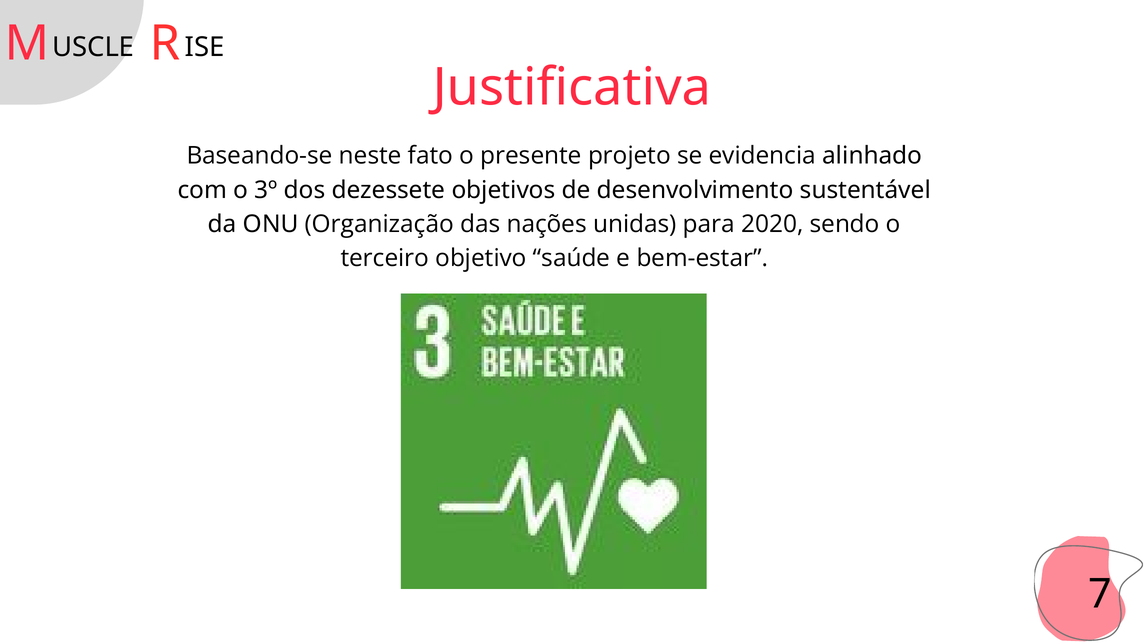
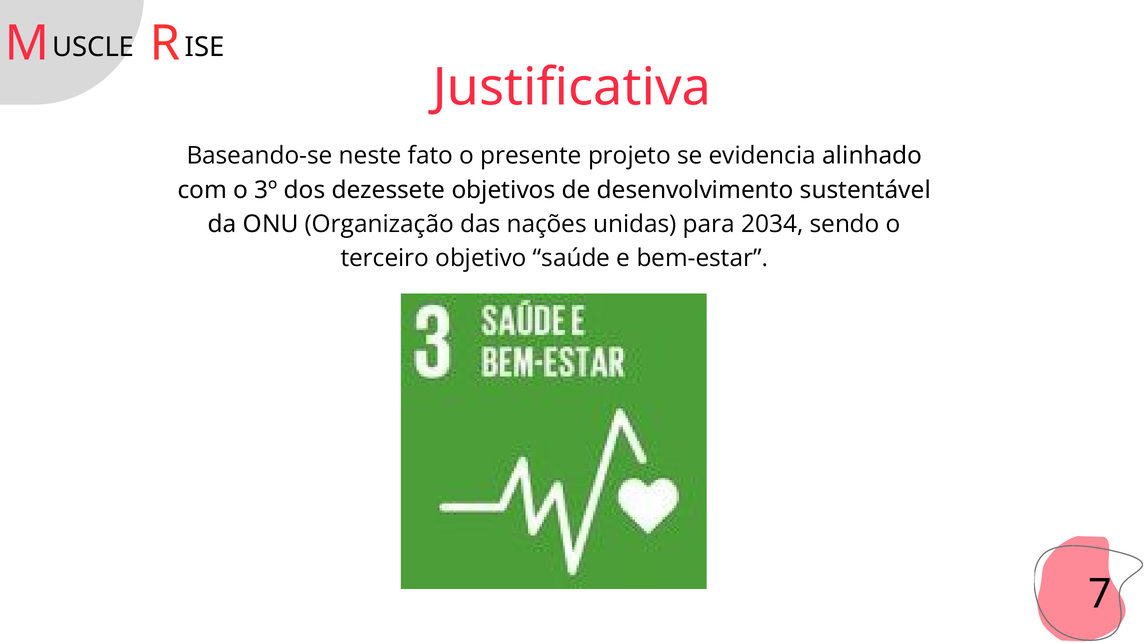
2020: 2020 -> 2034 (772, 224)
